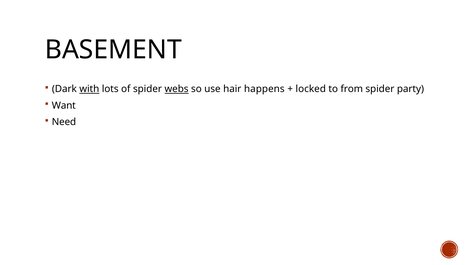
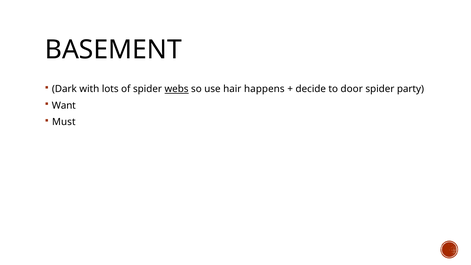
with underline: present -> none (89, 89)
locked: locked -> decide (311, 89)
from: from -> door (352, 89)
Need: Need -> Must (64, 122)
